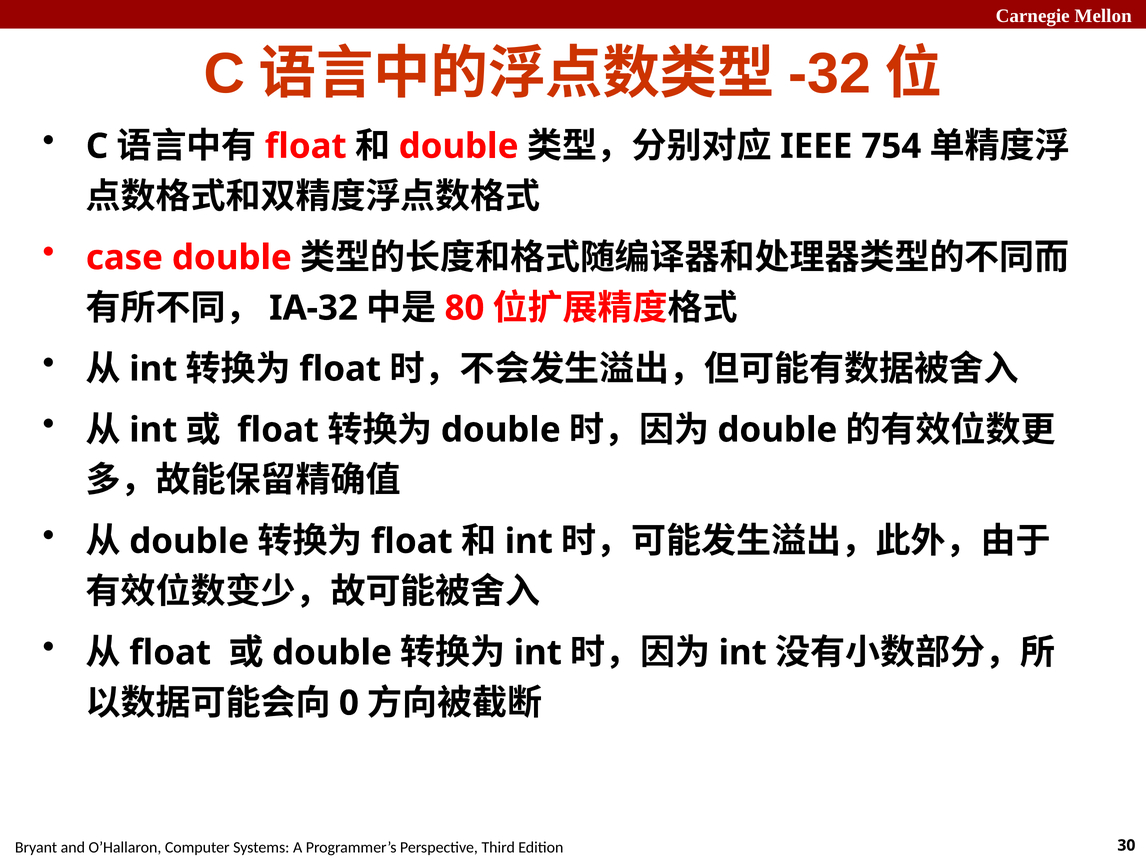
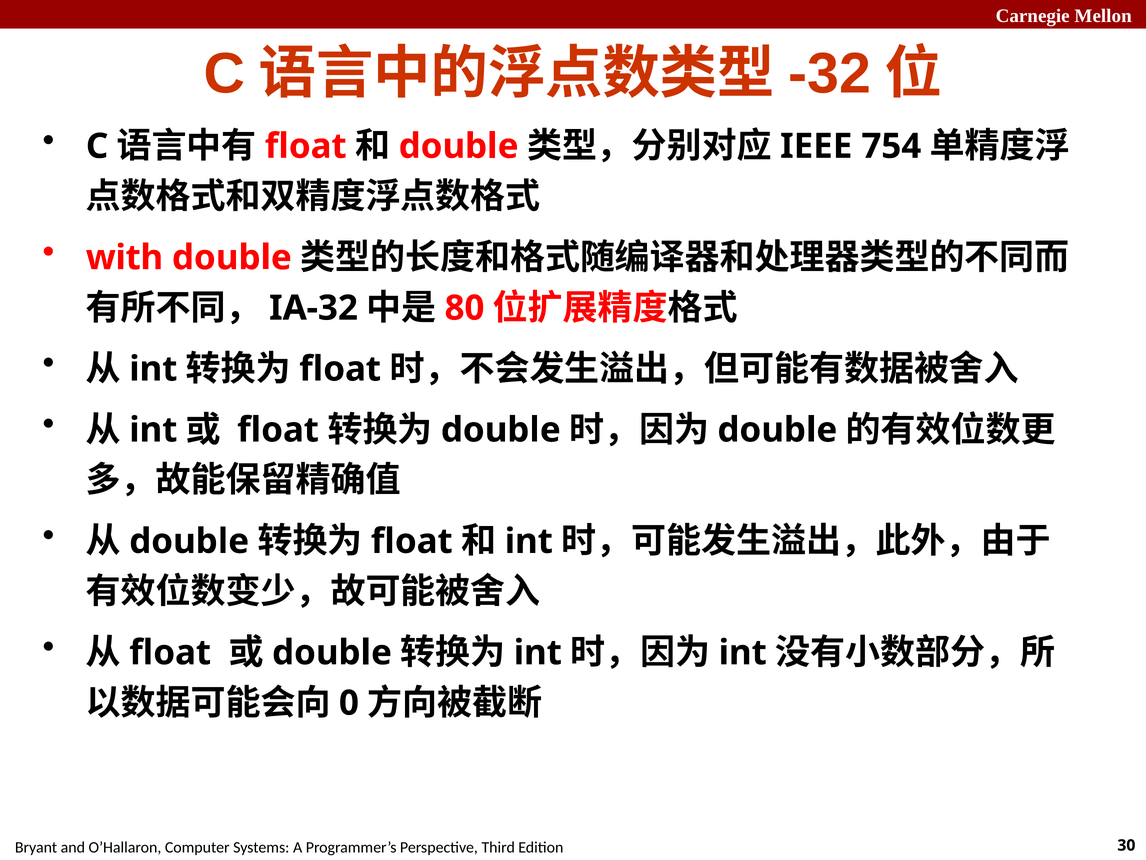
case: case -> with (124, 258)
